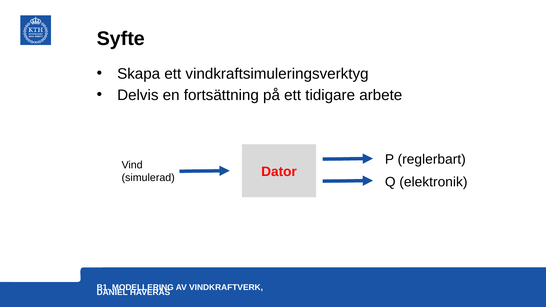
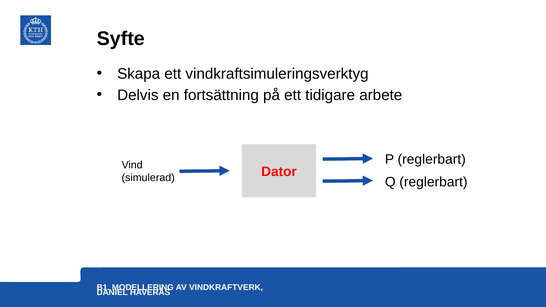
Q elektronik: elektronik -> reglerbart (433, 182)
